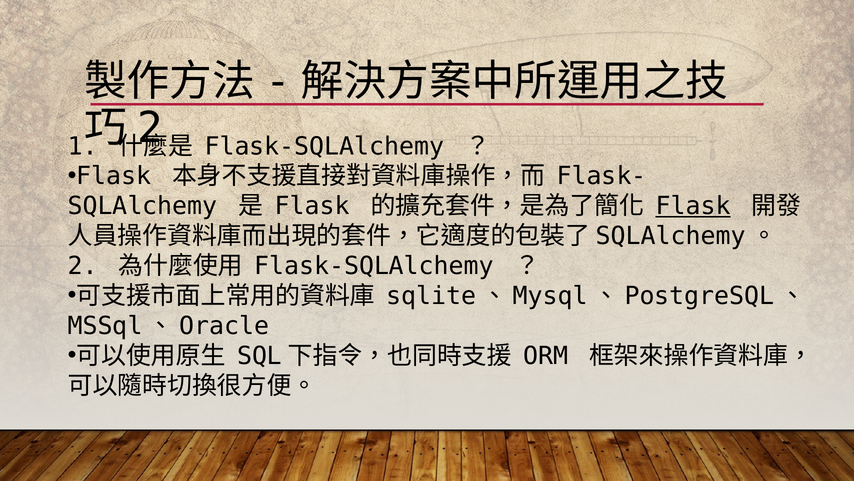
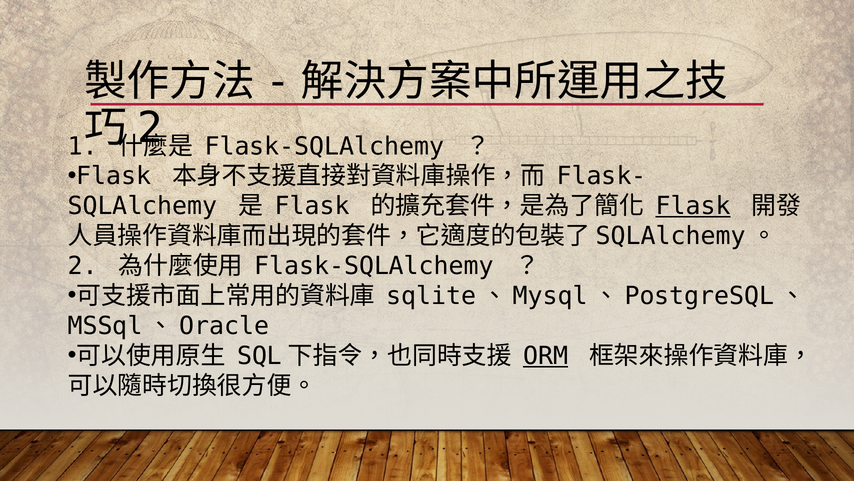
ORM underline: none -> present (546, 355)
